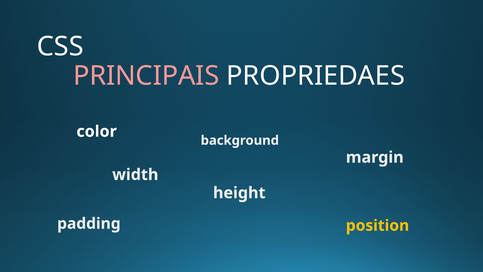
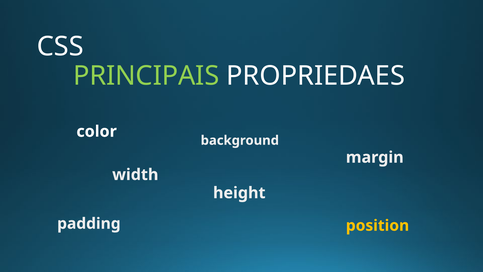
PRINCIPAIS colour: pink -> light green (146, 76)
